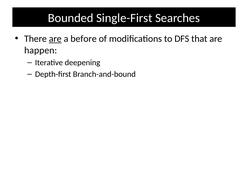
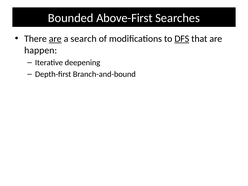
Single-First: Single-First -> Above-First (124, 18)
before: before -> search (84, 39)
DFS underline: none -> present (182, 39)
